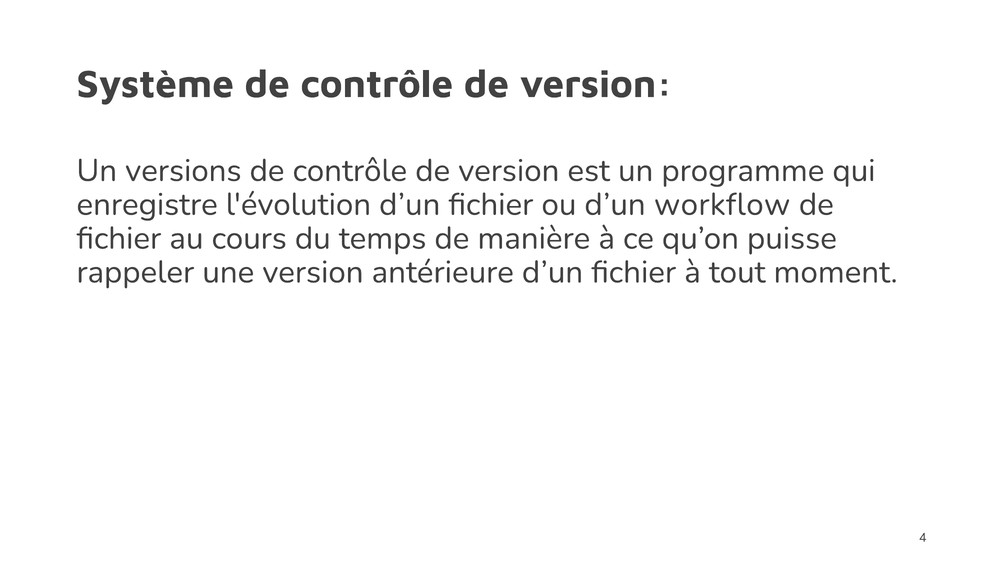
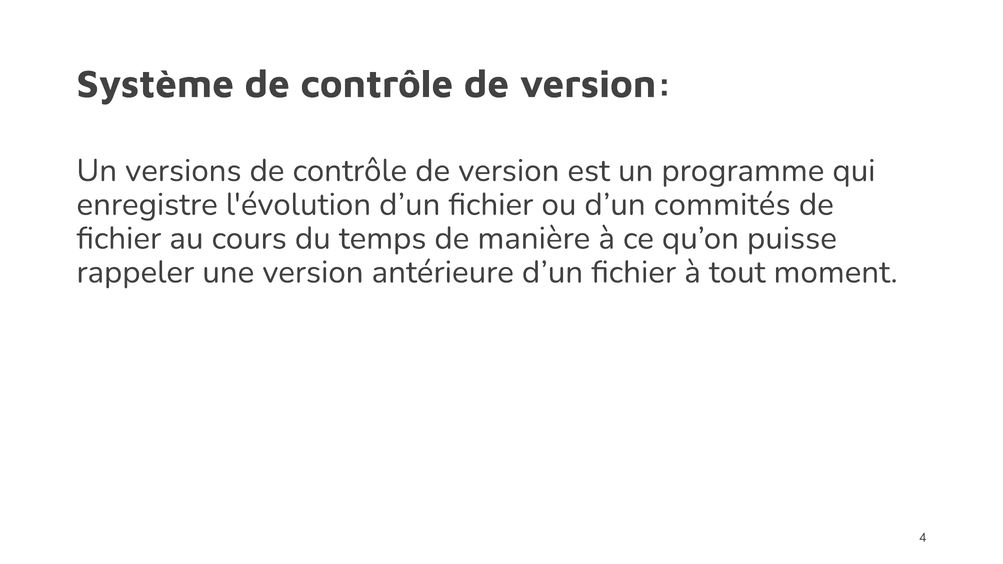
workflow: workflow -> commités (722, 205)
